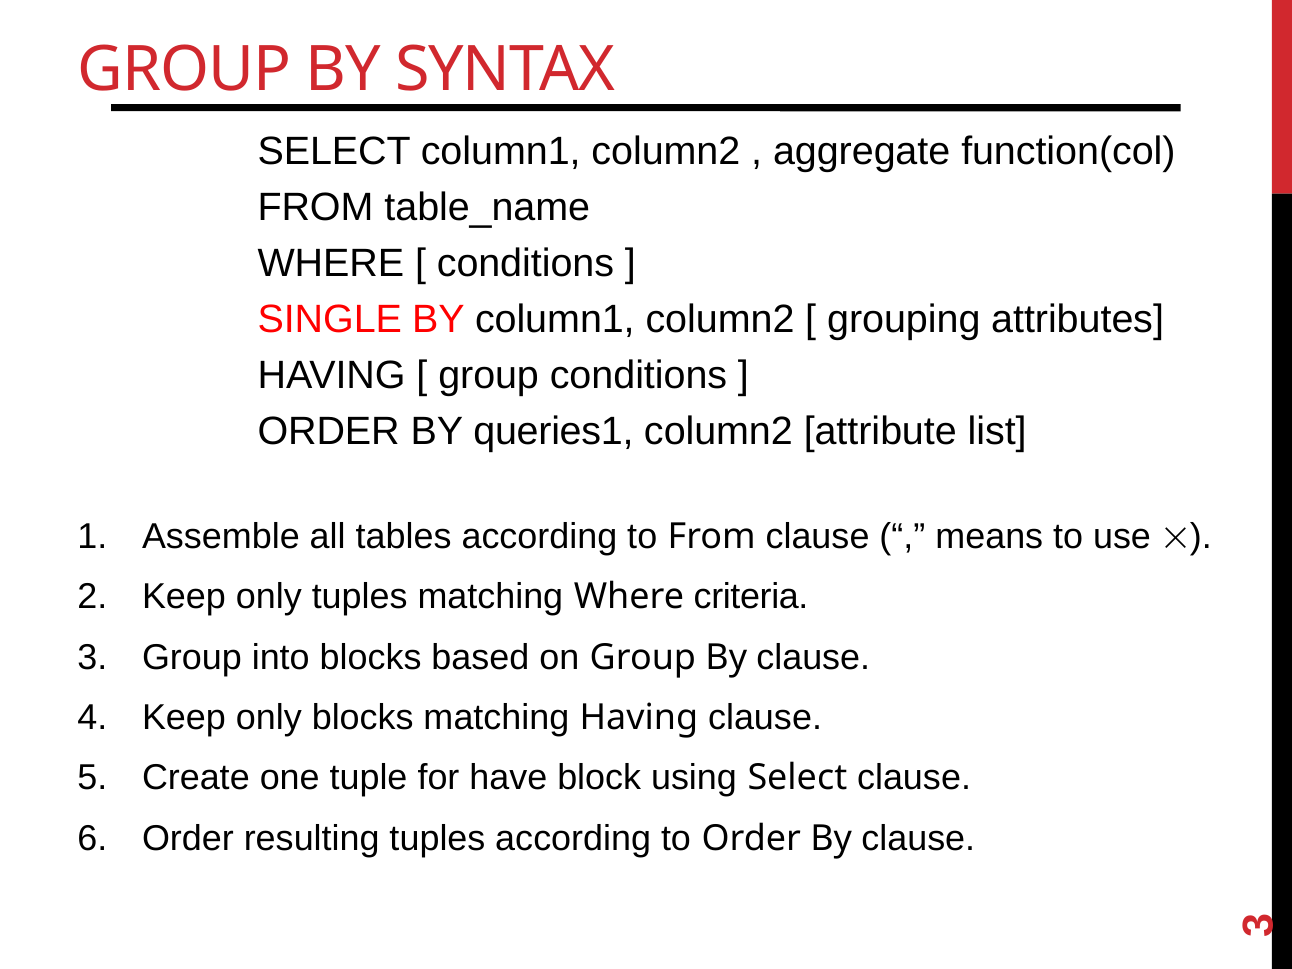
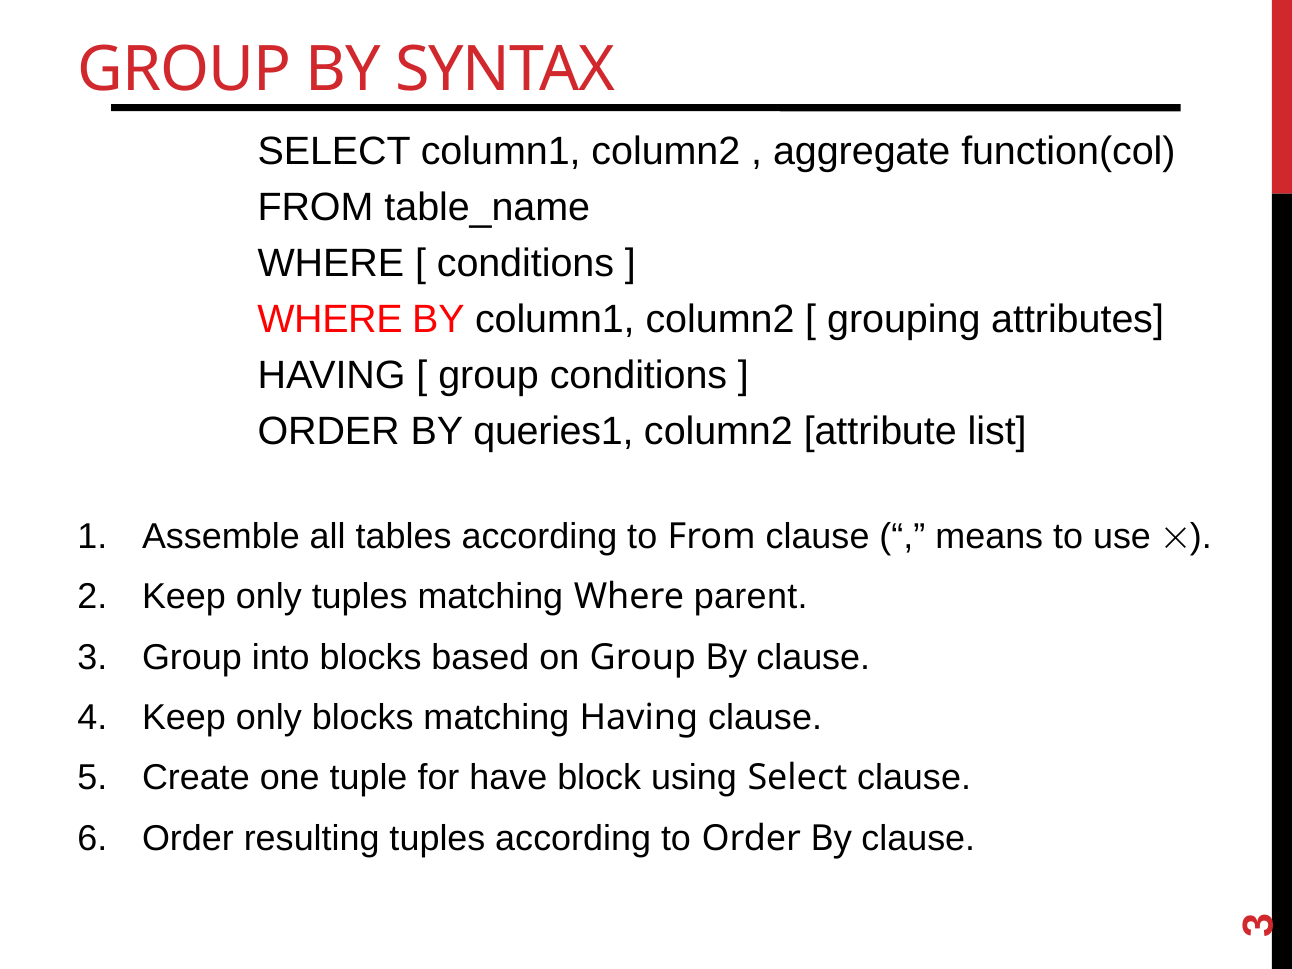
SINGLE: SINGLE -> WHERE (330, 319)
criteria: criteria -> parent (751, 597)
